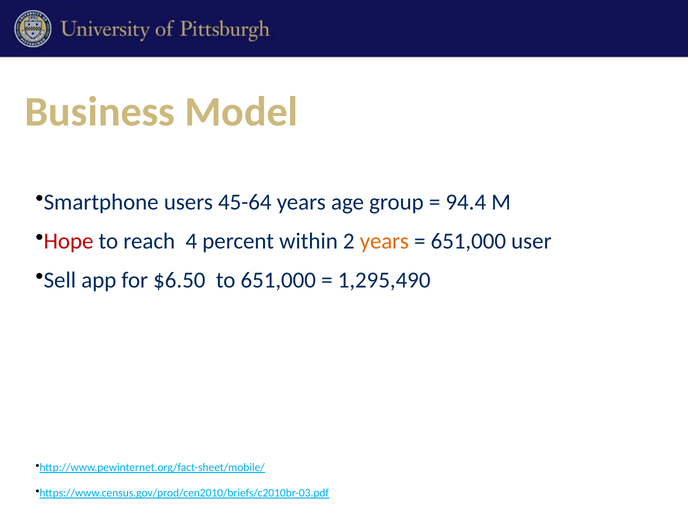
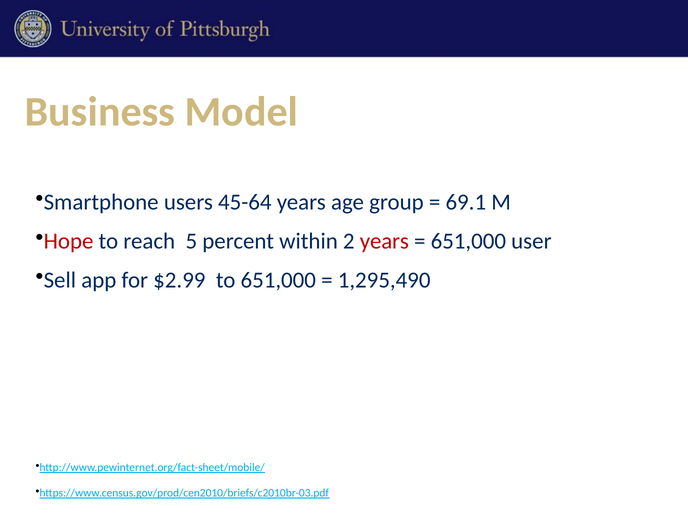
94.4: 94.4 -> 69.1 (466, 202)
4: 4 -> 5 (191, 241)
years colour: orange -> red (384, 241)
$6.50: $6.50 -> $2.99 (179, 280)
